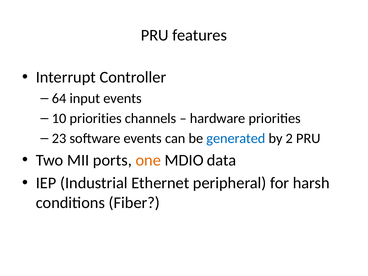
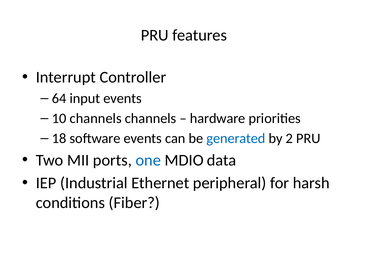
10 priorities: priorities -> channels (96, 118)
23: 23 -> 18 (59, 138)
one colour: orange -> blue (148, 160)
